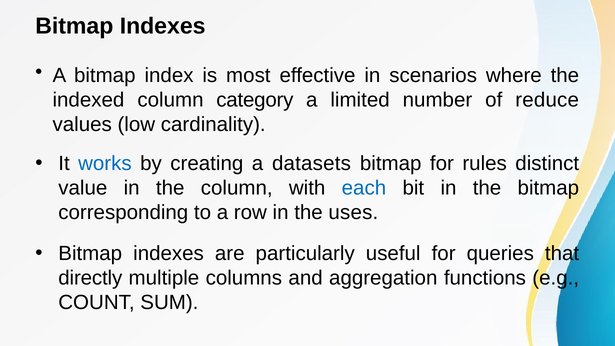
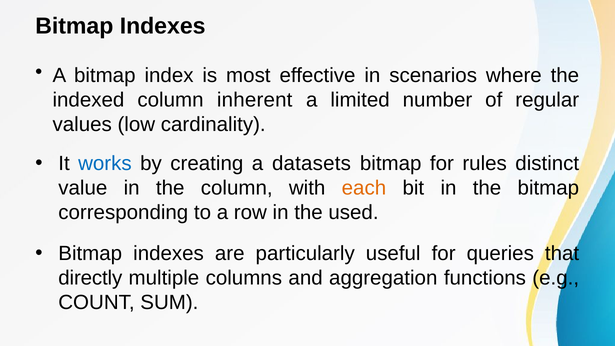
category: category -> inherent (255, 100)
reduce: reduce -> regular (547, 100)
each colour: blue -> orange (364, 188)
uses: uses -> used (353, 213)
